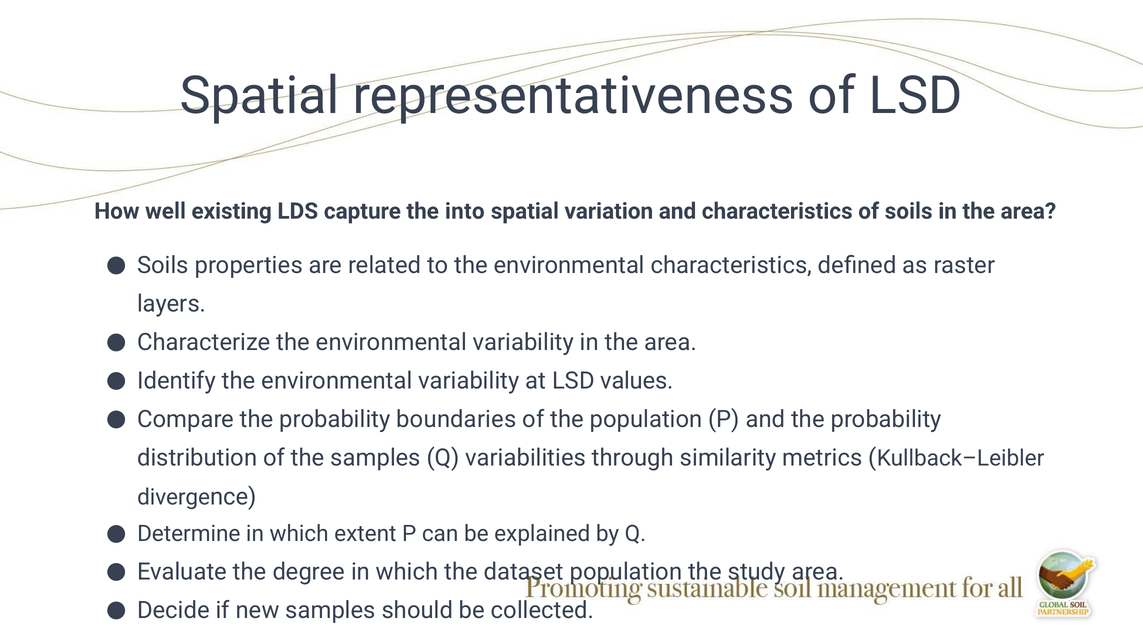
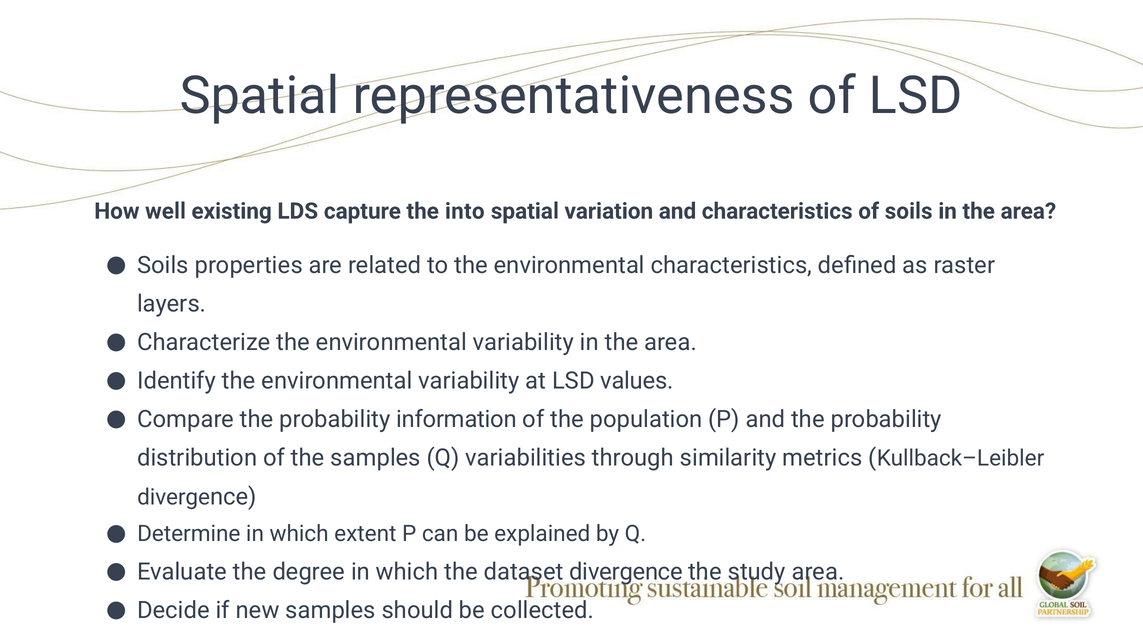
boundaries: boundaries -> information (457, 420)
dataset population: population -> divergence (626, 572)
